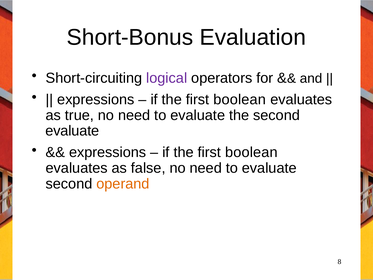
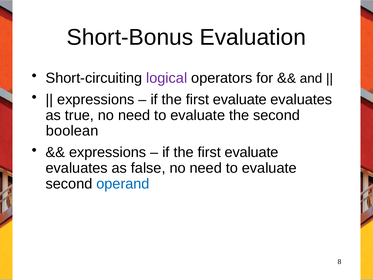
boolean: boolean -> evaluate (240, 99)
evaluate: evaluate -> boolean (72, 131)
boolean: boolean -> evaluate (252, 152)
operand colour: orange -> blue (123, 184)
